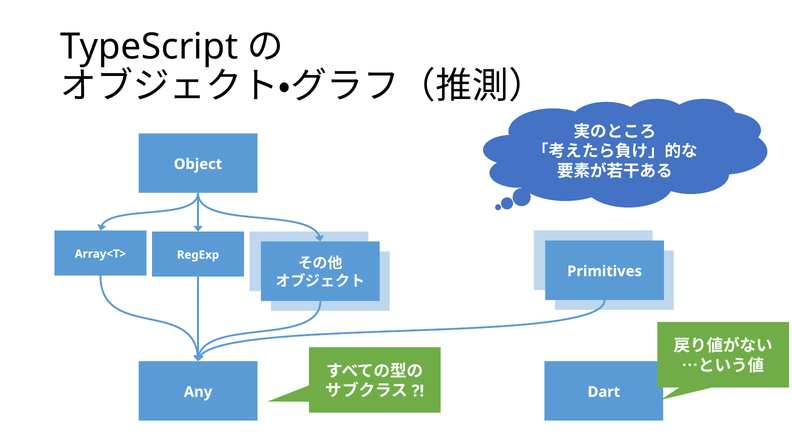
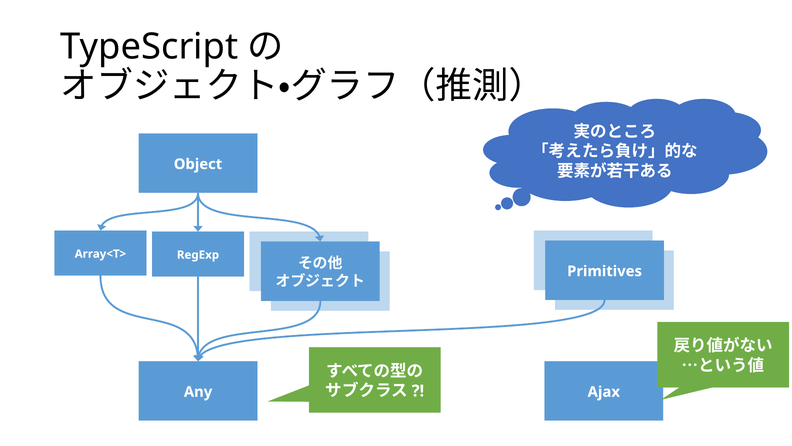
Dart: Dart -> Ajax (604, 392)
